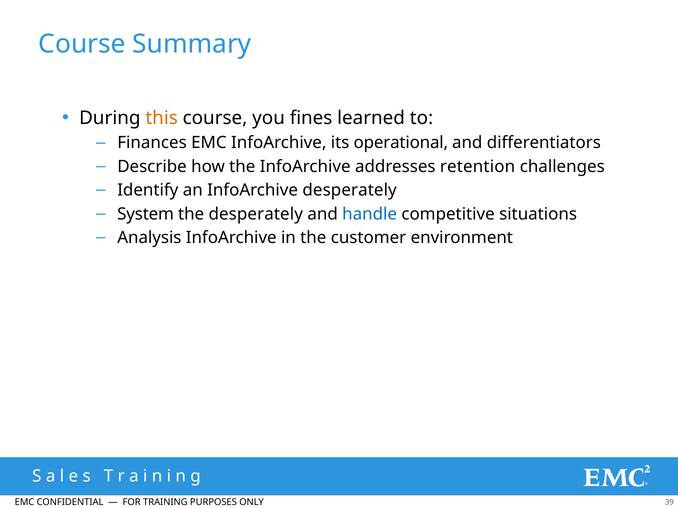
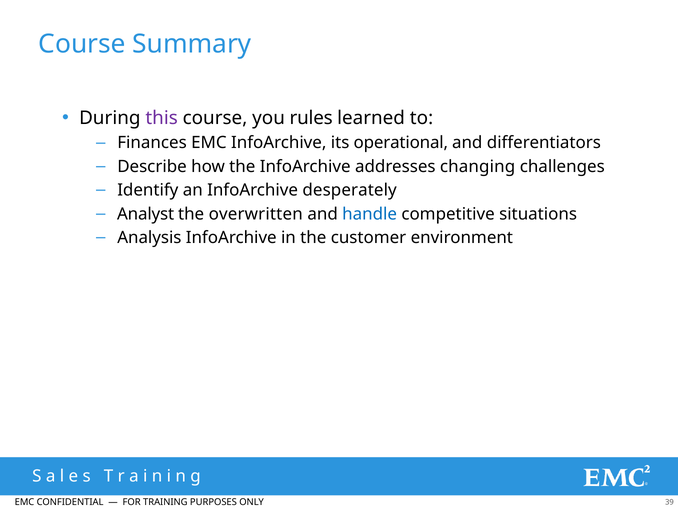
this colour: orange -> purple (162, 118)
fines: fines -> rules (311, 118)
retention: retention -> changing (478, 167)
System: System -> Analyst (146, 214)
the desperately: desperately -> overwritten (256, 214)
